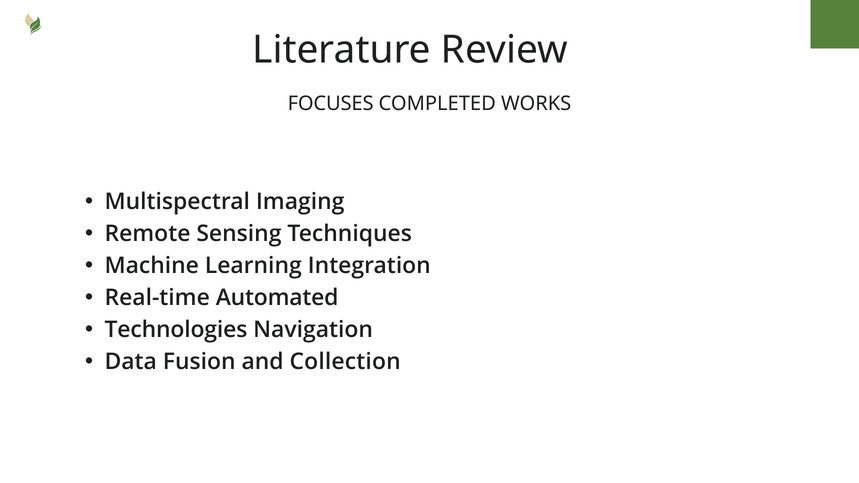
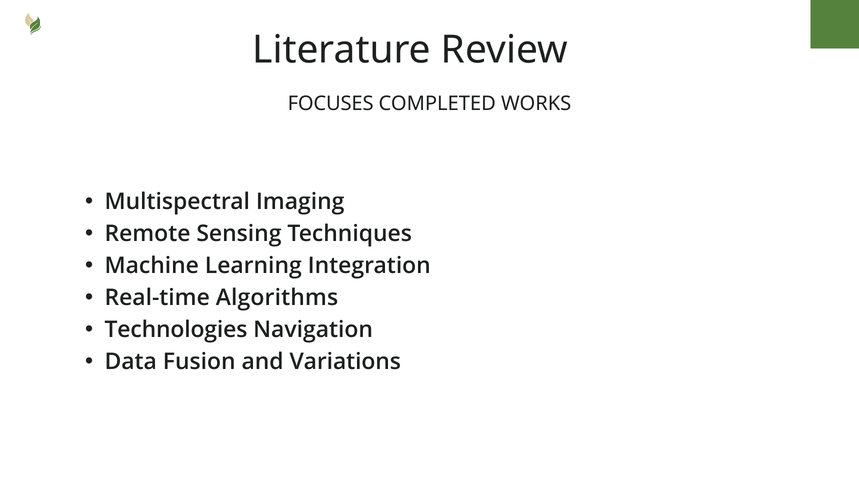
Automated: Automated -> Algorithms (277, 298)
Collection: Collection -> Variations (345, 362)
